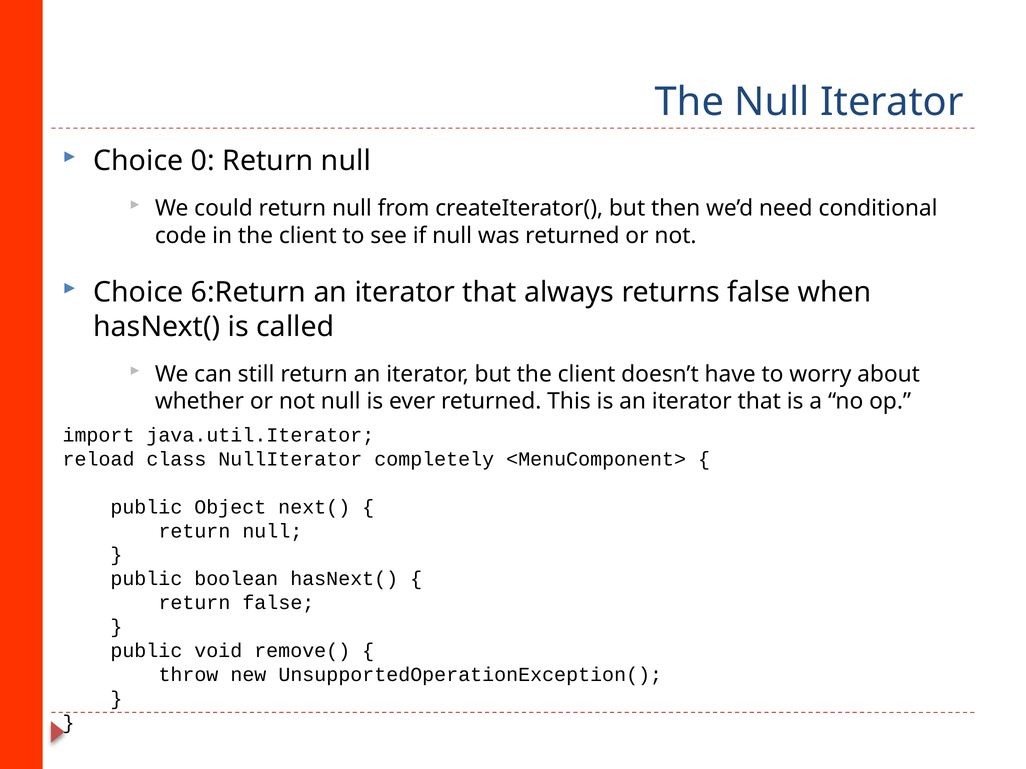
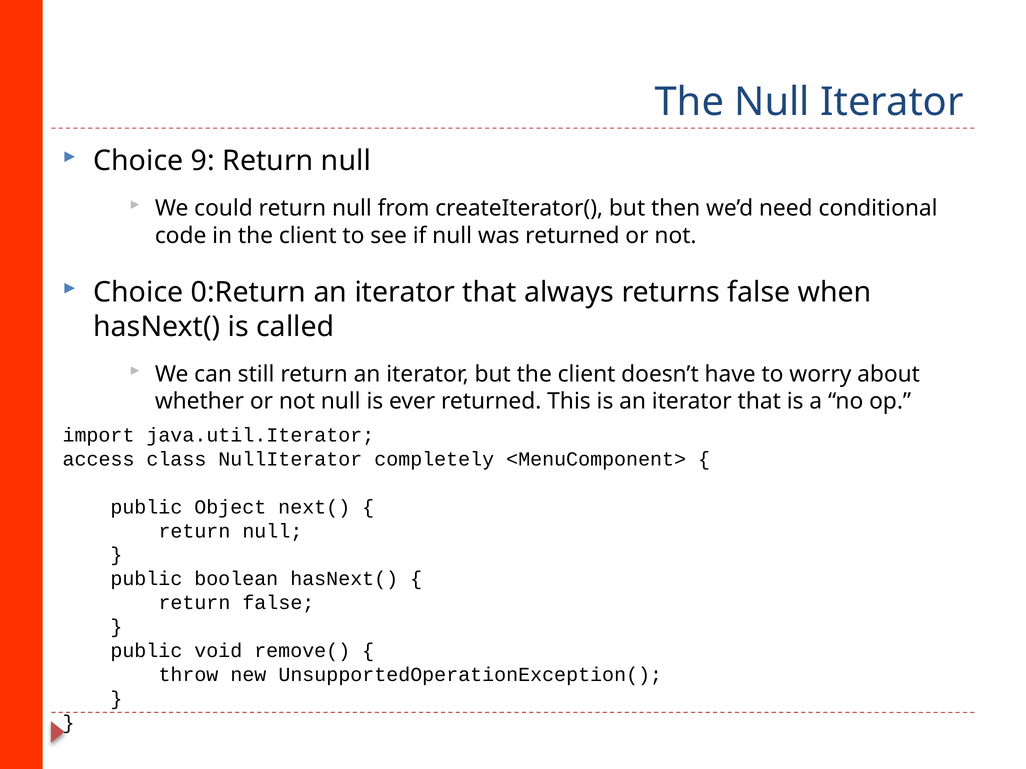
0: 0 -> 9 (203, 161)
6:Return: 6:Return -> 0:Return (248, 293)
reload: reload -> access (99, 459)
